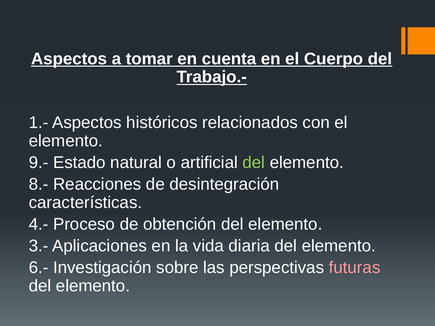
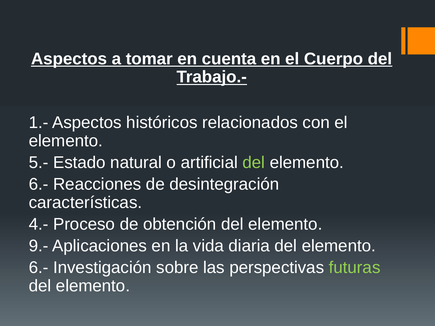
9.-: 9.- -> 5.- (39, 163)
8.-: 8.- -> 6.- (39, 184)
3.-: 3.- -> 9.- (39, 246)
futuras colour: pink -> light green (355, 268)
